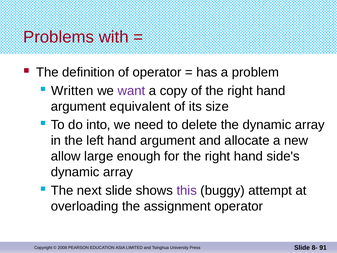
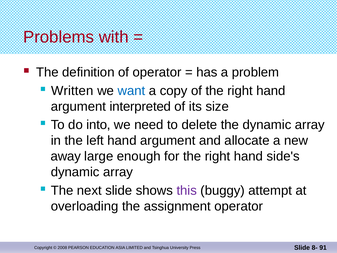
want colour: purple -> blue (131, 91)
equivalent: equivalent -> interpreted (140, 106)
allow: allow -> away (66, 156)
